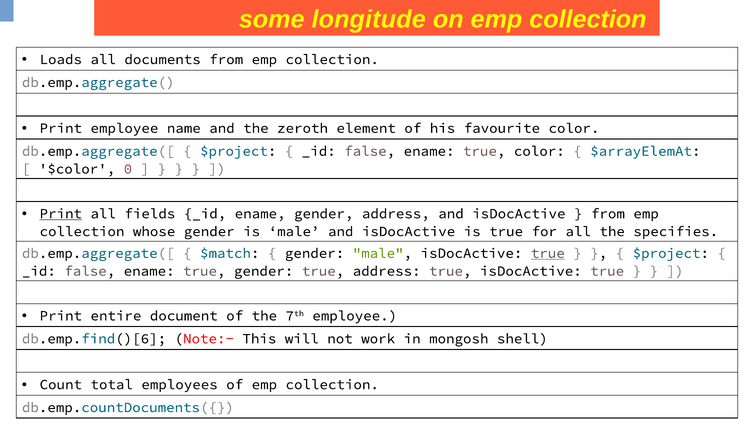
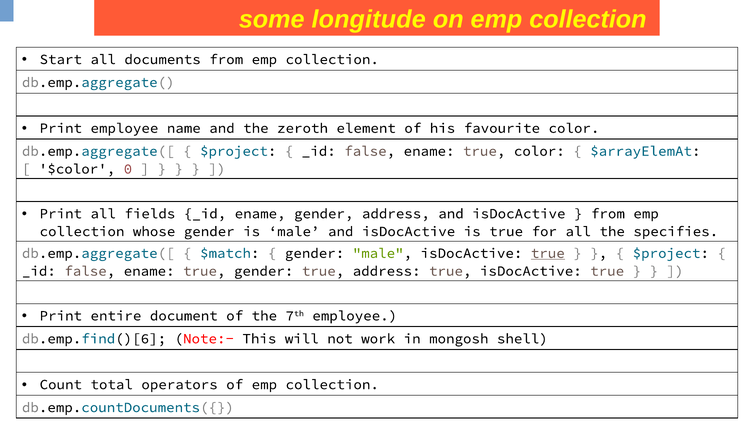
Loads: Loads -> Start (61, 59)
Print underline: present -> none (61, 214)
employees: employees -> operators (180, 385)
